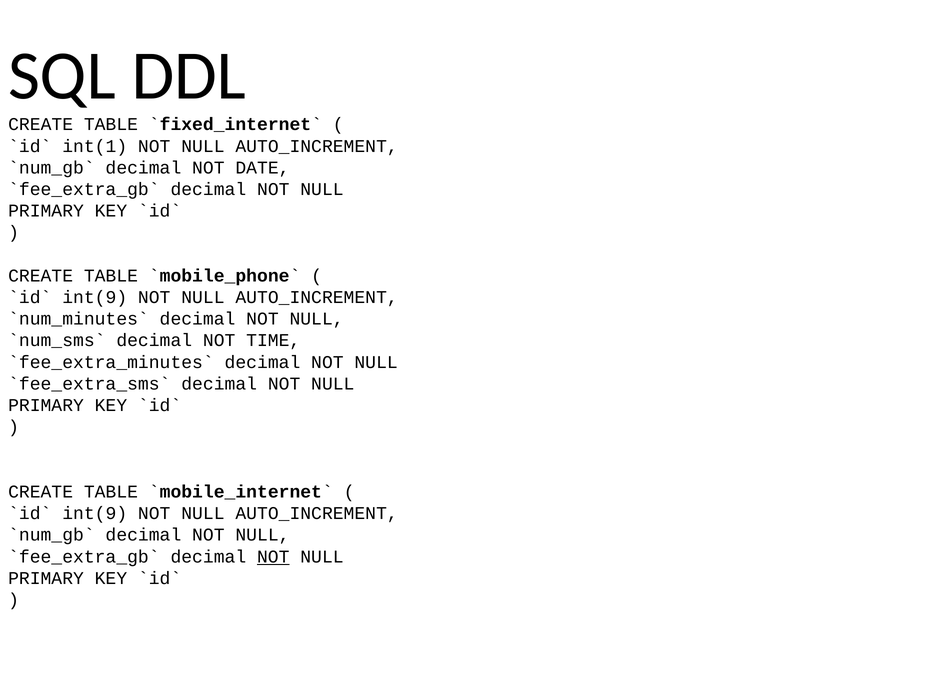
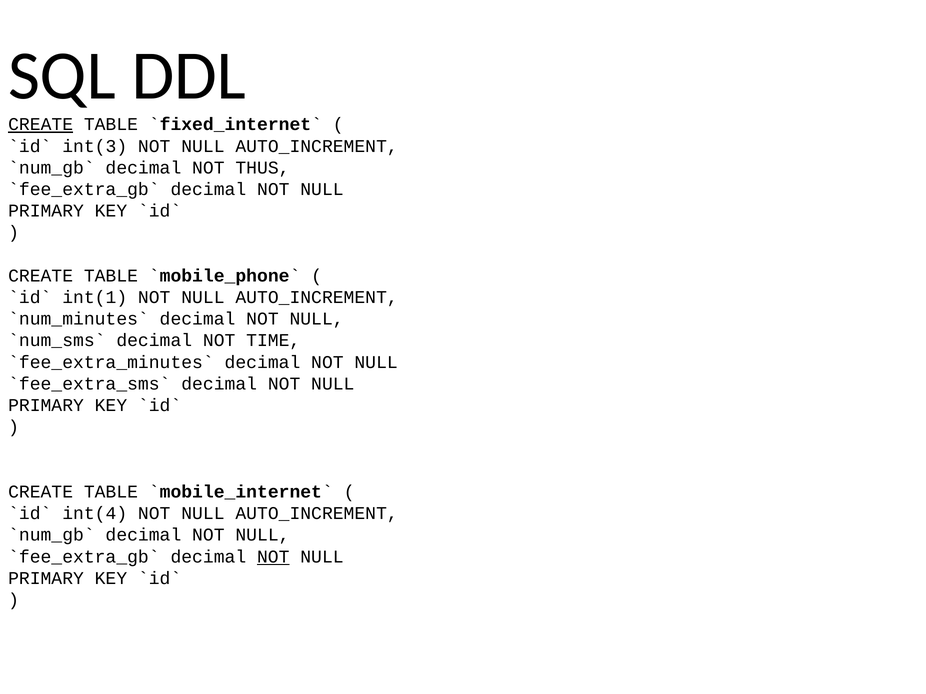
CREATE underline: none -> present (41, 125)
int(1: int(1 -> int(3 (95, 146)
DATE: DATE -> THUS (262, 168)
int(9: int(9 -> int(1 (95, 298)
int(9: int(9 -> int(4 (95, 514)
